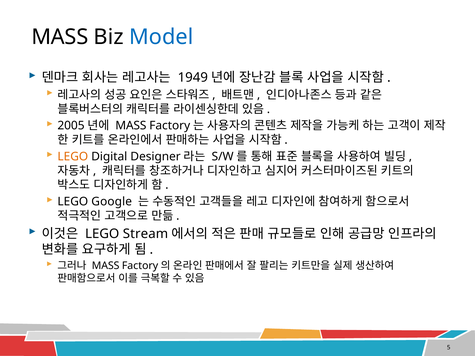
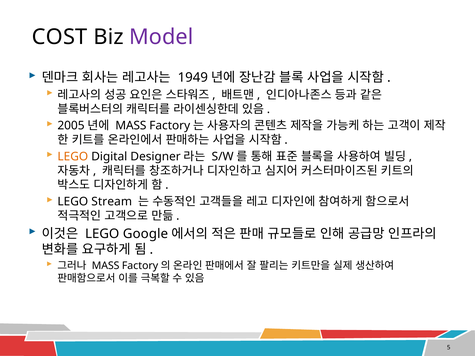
MASS: MASS -> COST (60, 37)
Model colour: blue -> purple (161, 37)
Google: Google -> Stream (112, 202)
Stream: Stream -> Google (145, 234)
